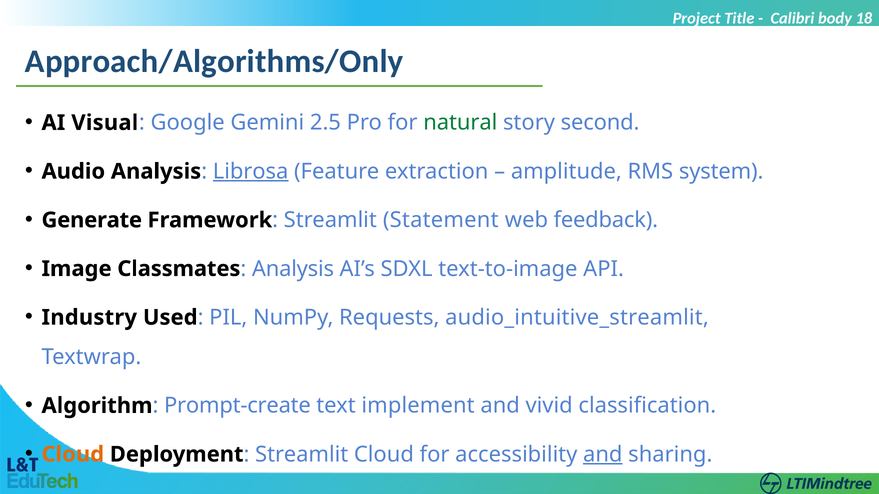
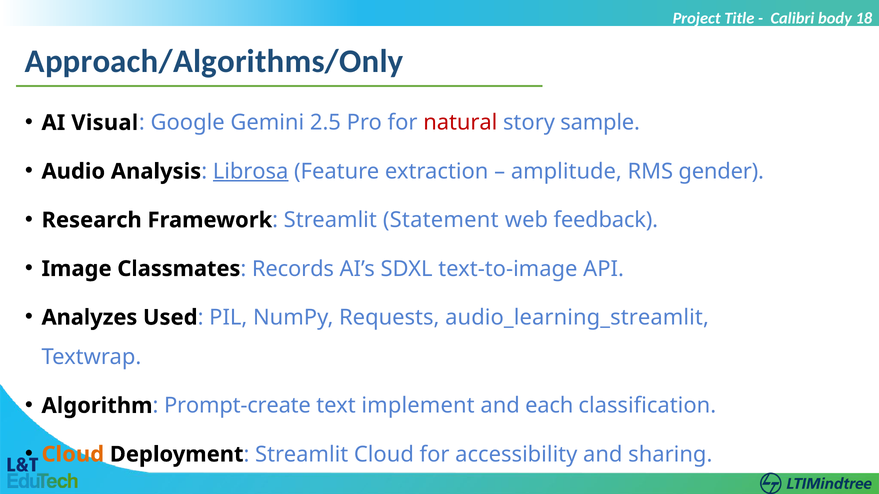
natural colour: green -> red (460, 123)
second: second -> sample (600, 123)
system: system -> gender (721, 172)
Generate: Generate -> Research (92, 220)
Analysis: Analysis -> Records (293, 269)
Industry: Industry -> Analyzes (89, 318)
audio_intuitive_streamlit: audio_intuitive_streamlit -> audio_learning_streamlit (577, 318)
vivid: vivid -> each (549, 406)
and underline: present -> none (603, 455)
